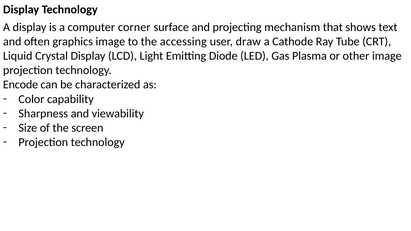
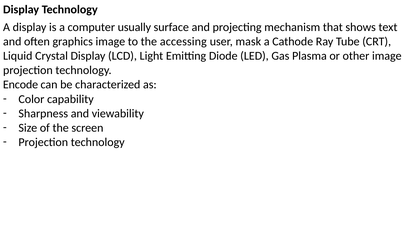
corner: corner -> usually (134, 27)
draw: draw -> mask (248, 42)
